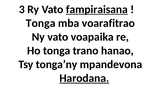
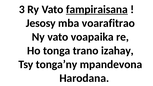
Tonga: Tonga -> Jesosy (41, 23)
hanao: hanao -> izahay (117, 51)
Harodana underline: present -> none (84, 78)
